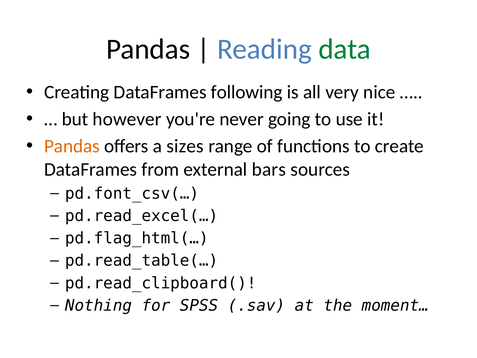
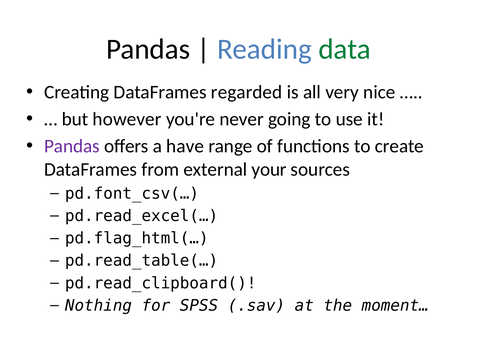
following: following -> regarded (247, 92)
Pandas colour: orange -> purple (72, 146)
sizes: sizes -> have (185, 146)
bars: bars -> your (269, 169)
